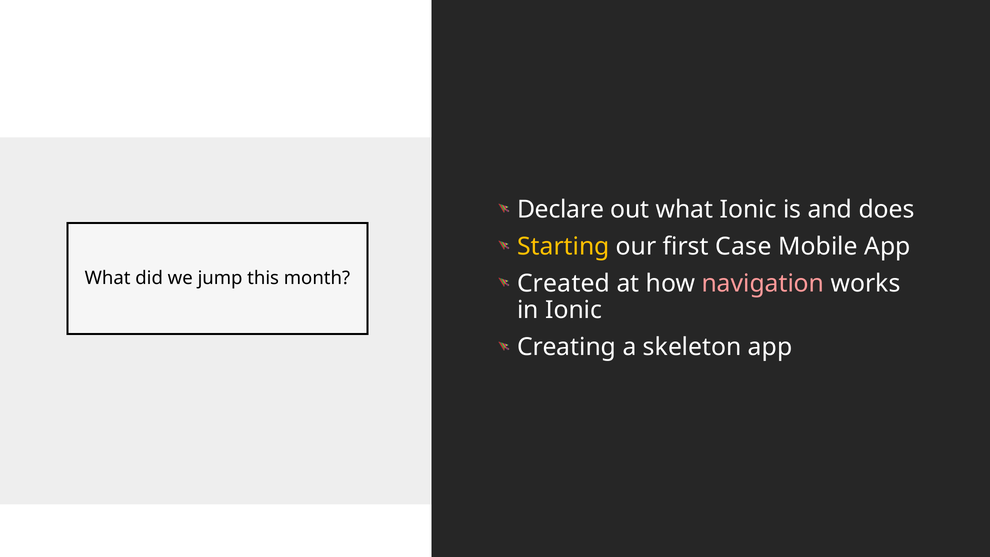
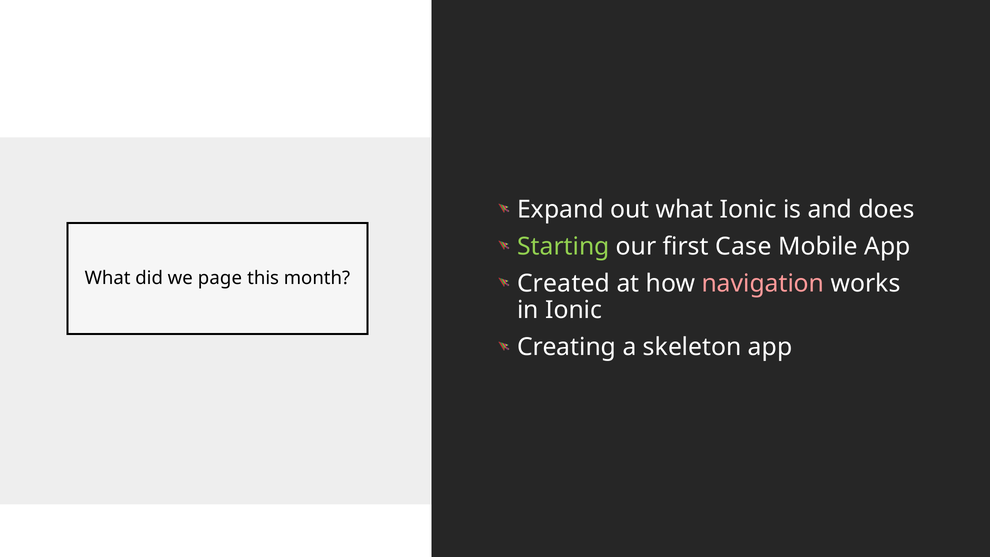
Declare: Declare -> Expand (560, 209)
Starting colour: yellow -> light green (563, 246)
jump: jump -> page (220, 278)
